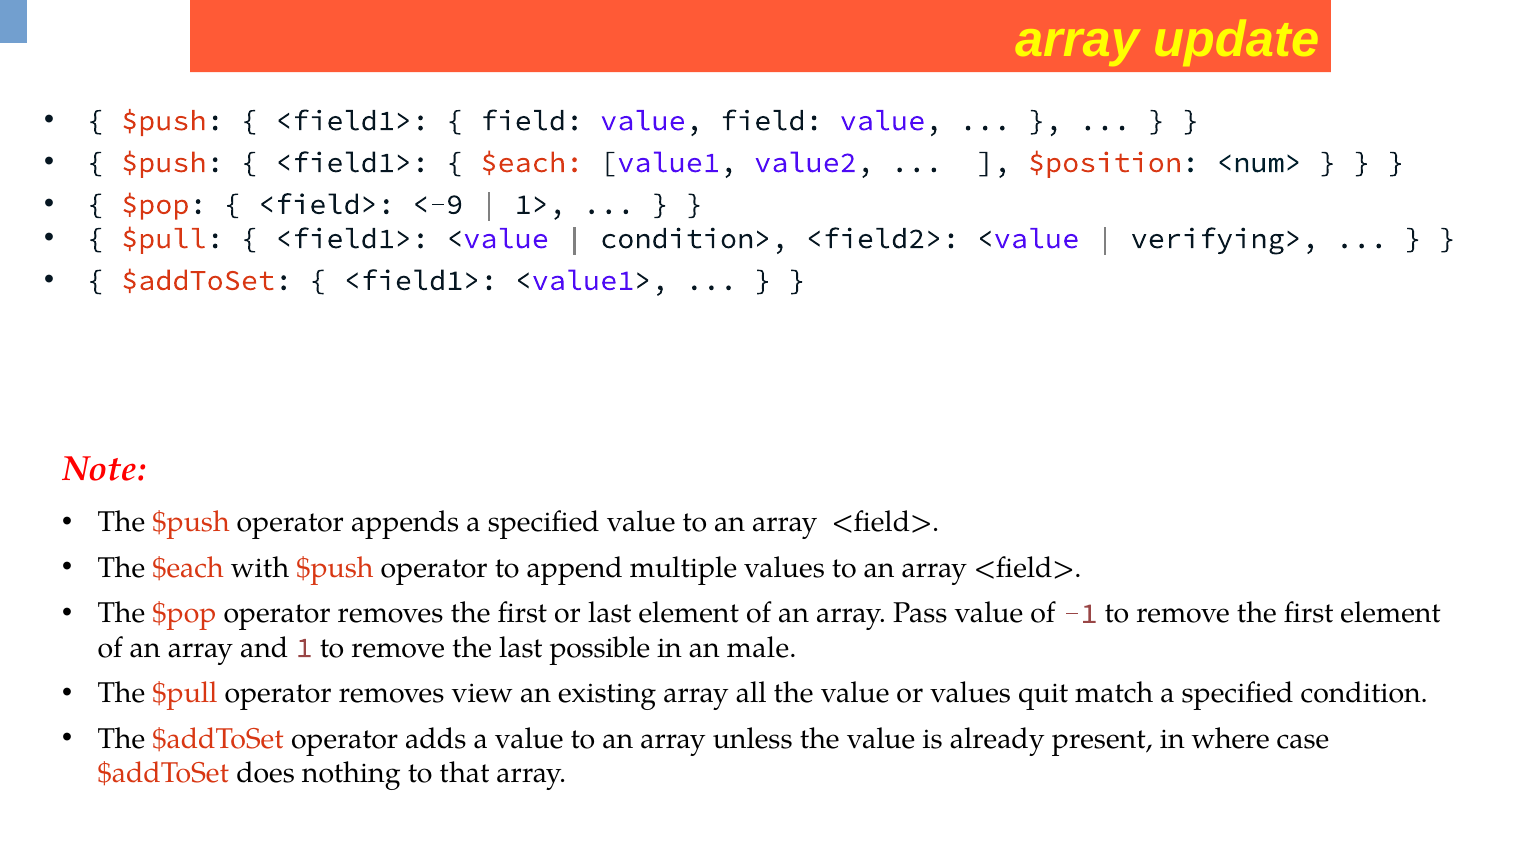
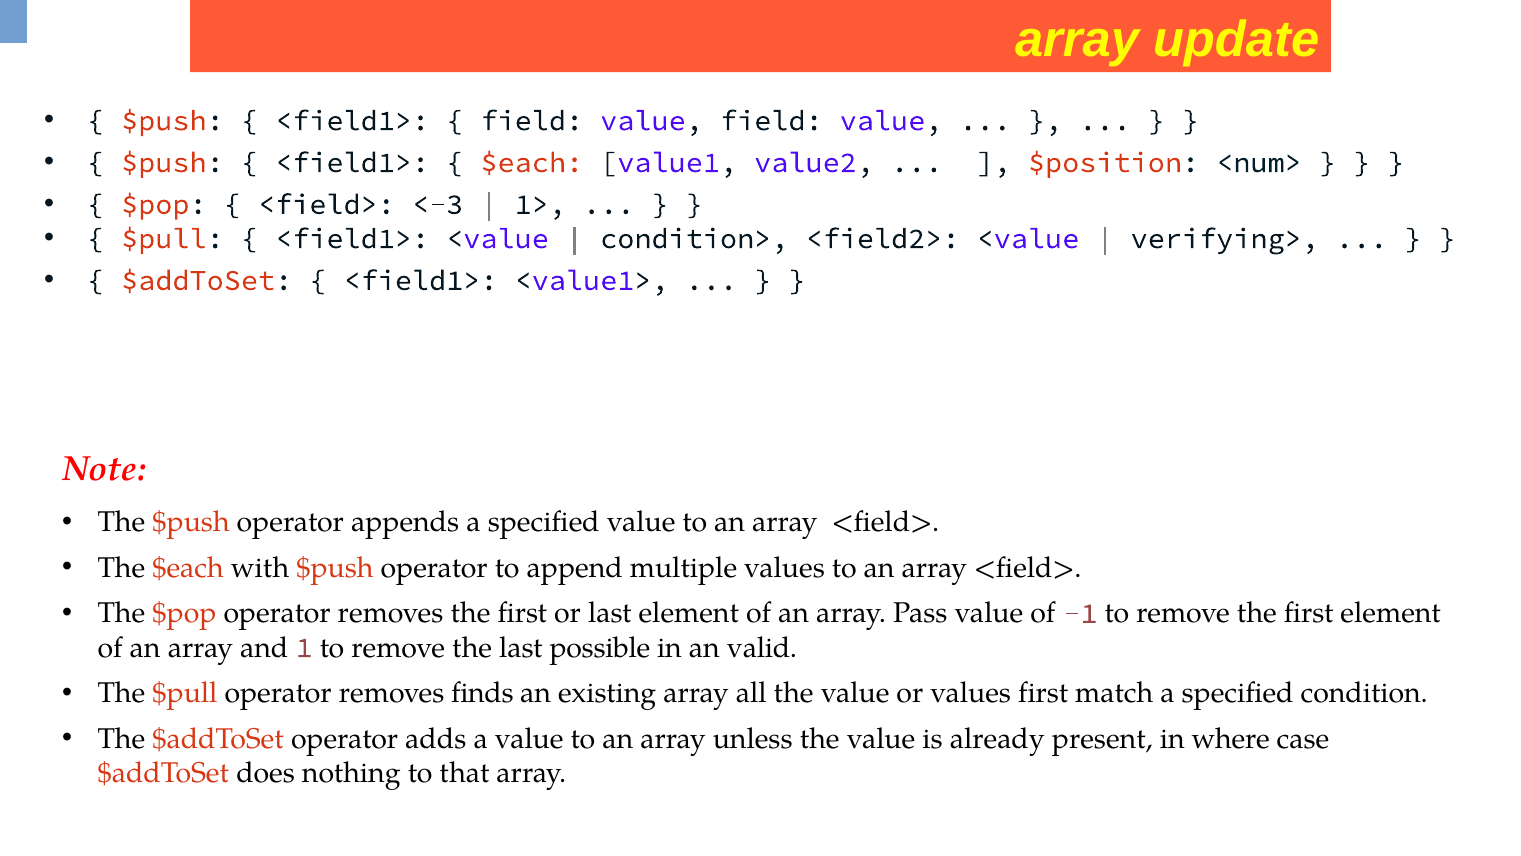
<-9: <-9 -> <-3 (438, 204)
male: male -> valid (762, 647)
view: view -> finds (482, 693)
values quit: quit -> first (1043, 693)
